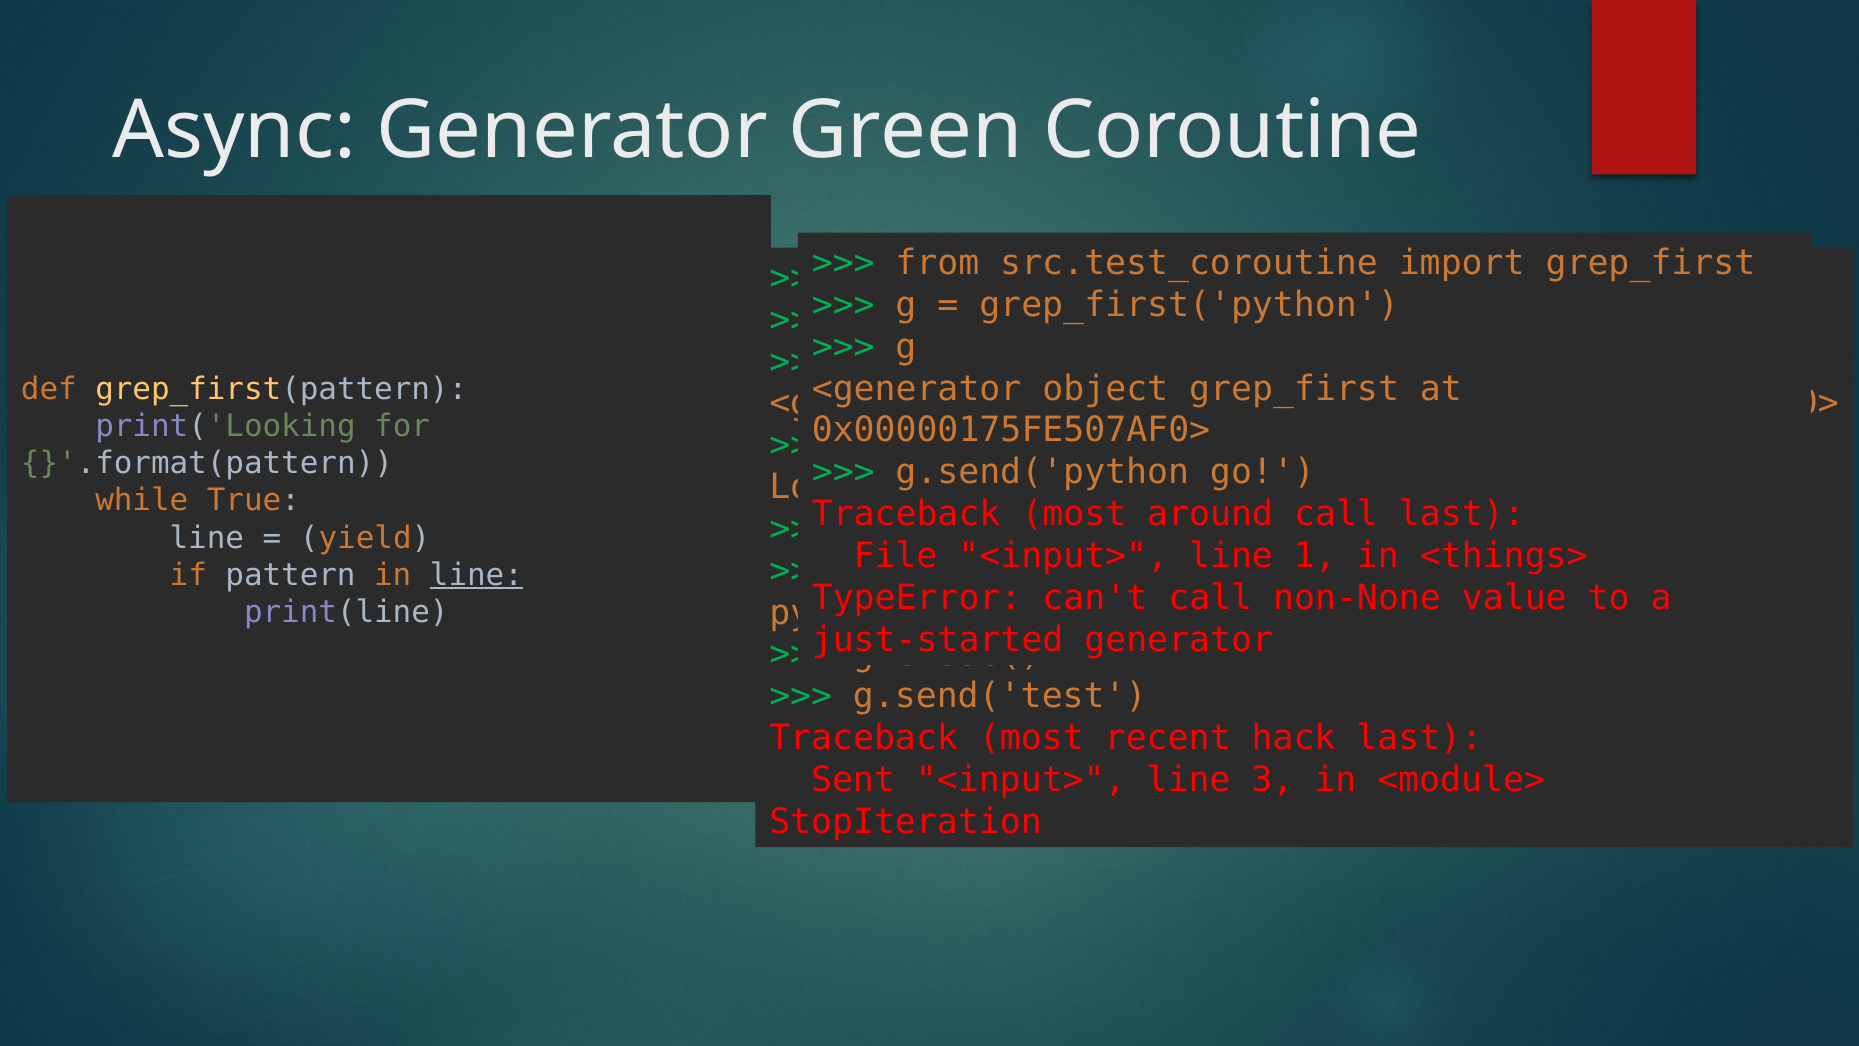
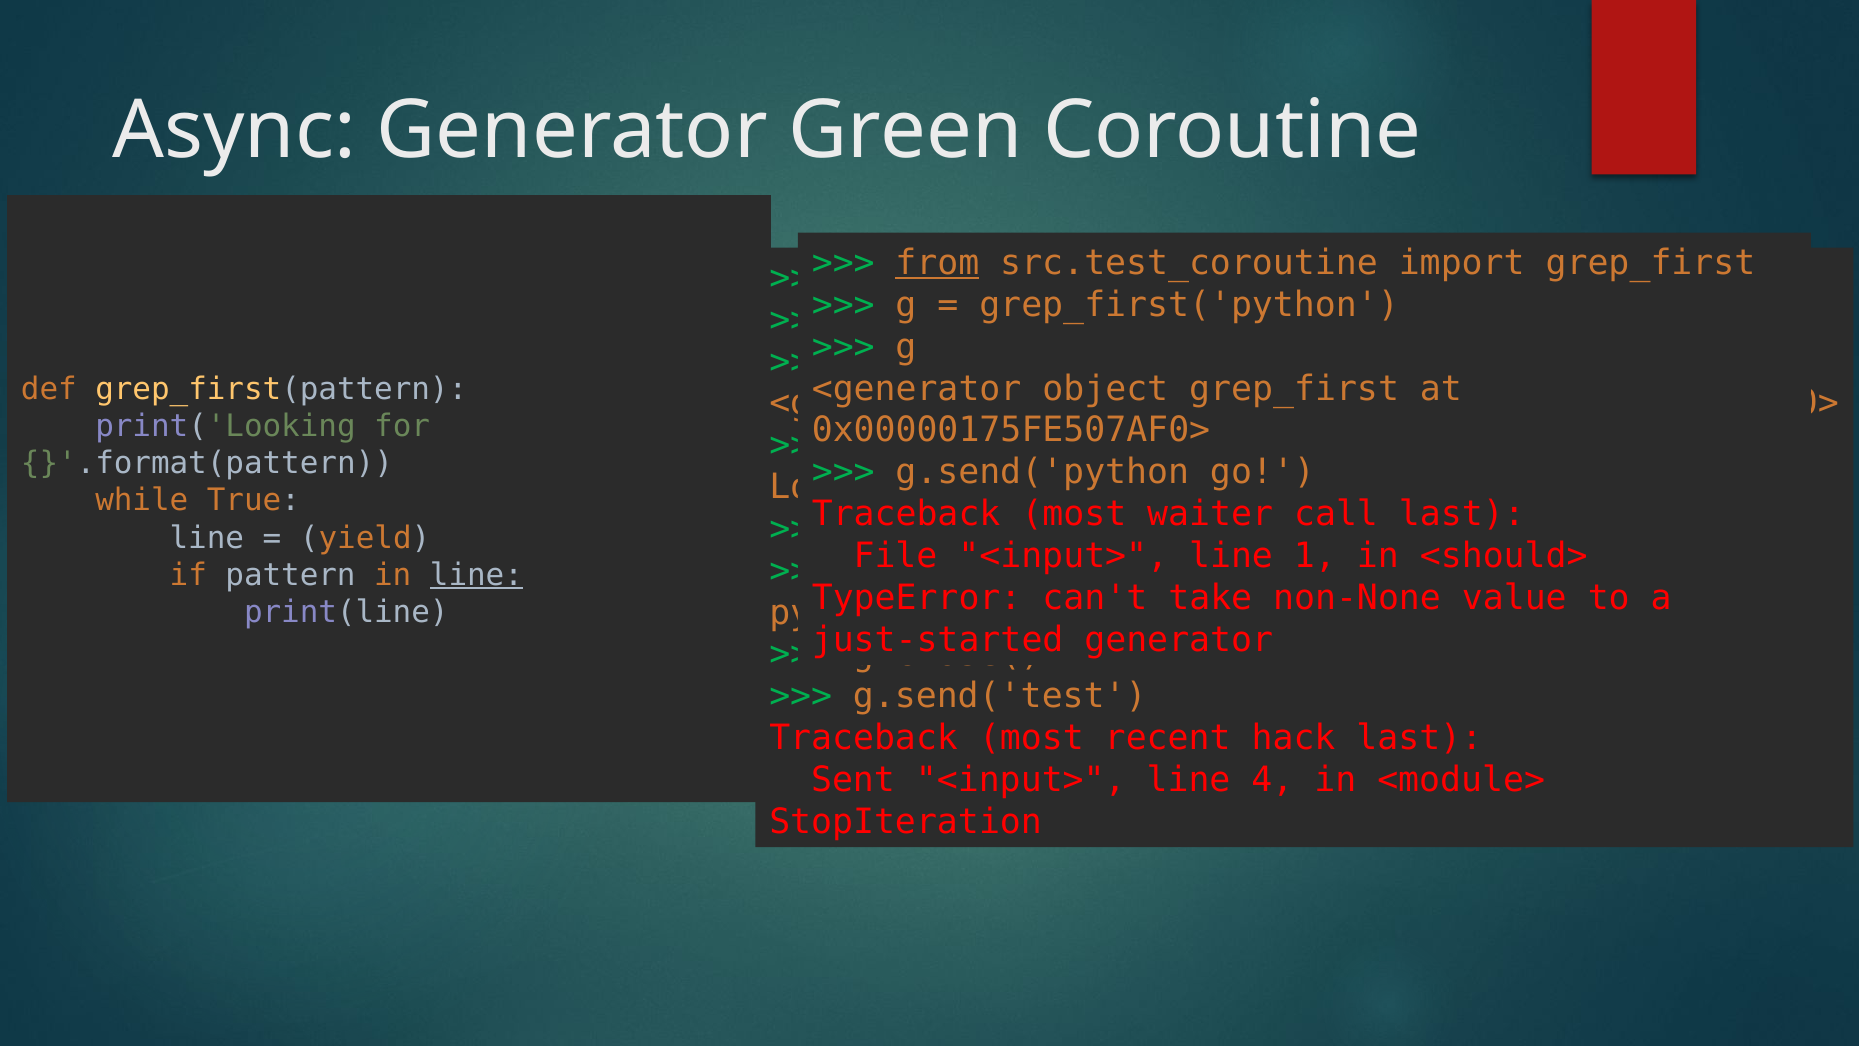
from underline: none -> present (937, 263)
around: around -> waiter (1210, 514)
<things>: <things> -> <should> (1504, 556)
can't call: call -> take (1210, 598)
3: 3 -> 4 (1272, 780)
